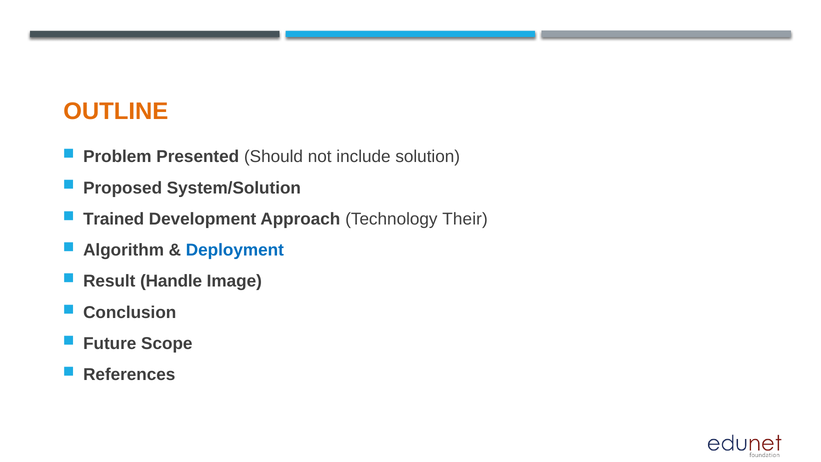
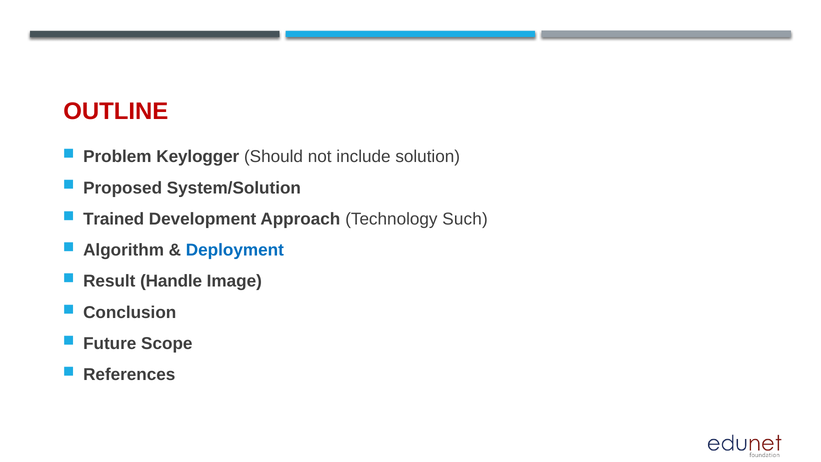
OUTLINE colour: orange -> red (116, 111)
Presented: Presented -> Keylogger (198, 157)
Their: Their -> Such (465, 219)
